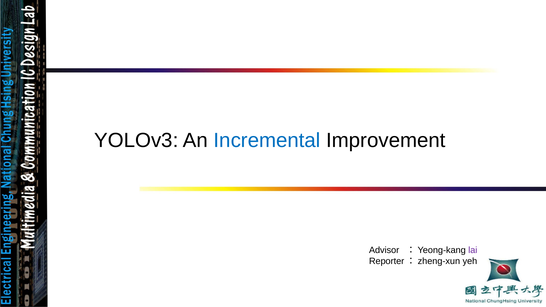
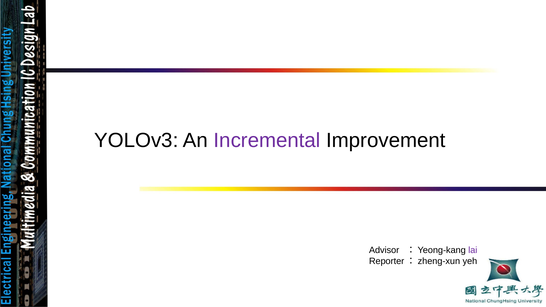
Incremental colour: blue -> purple (267, 140)
